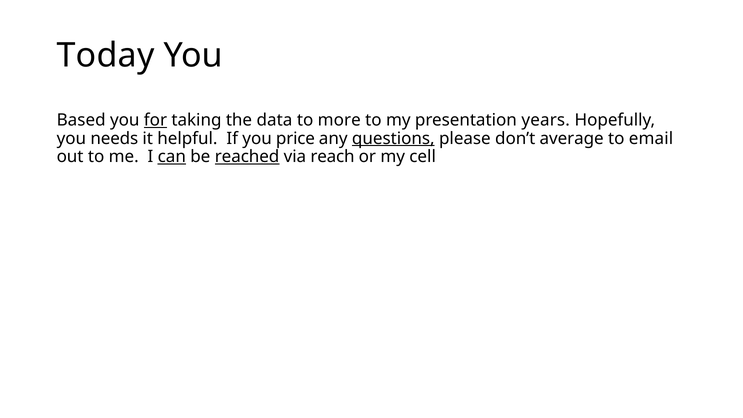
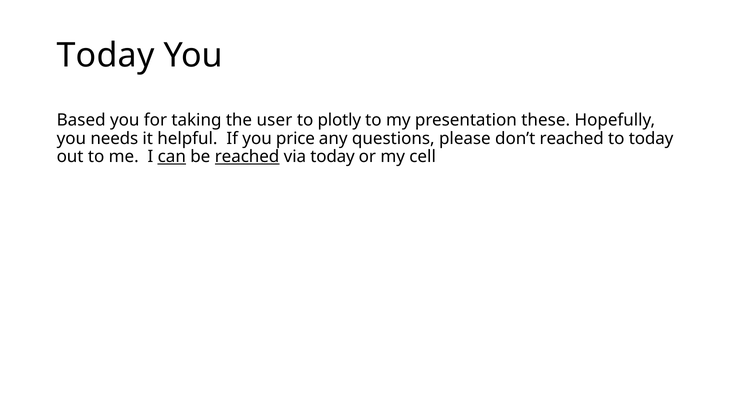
for underline: present -> none (155, 120)
data: data -> user (274, 120)
more: more -> plotly (339, 120)
years: years -> these (546, 120)
questions underline: present -> none (393, 138)
don’t average: average -> reached (572, 138)
to email: email -> today (651, 138)
via reach: reach -> today (333, 157)
